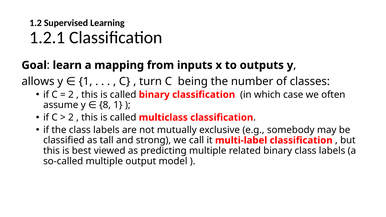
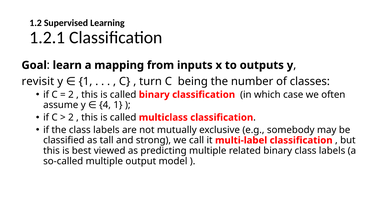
allows: allows -> revisit (38, 81)
8: 8 -> 4 (105, 105)
